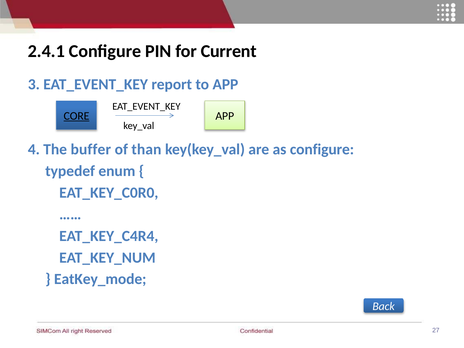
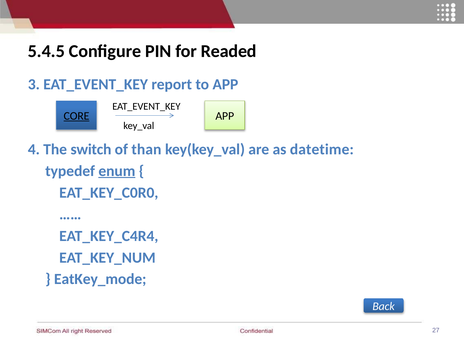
2.4.1: 2.4.1 -> 5.4.5 (46, 51)
Current: Current -> Readed (229, 51)
buffer: buffer -> switch (91, 149)
as configure: configure -> datetime (322, 149)
enum underline: none -> present (117, 171)
